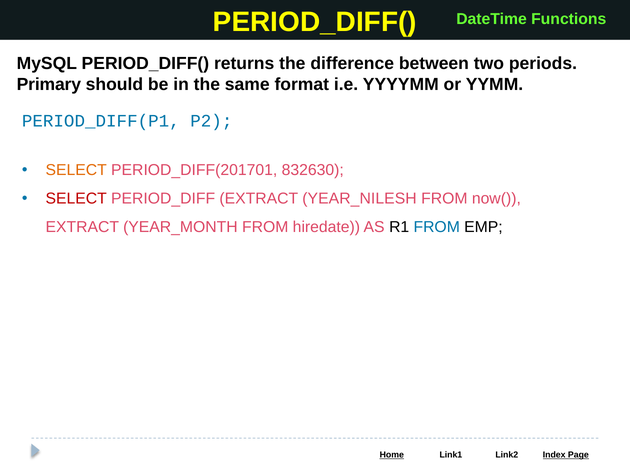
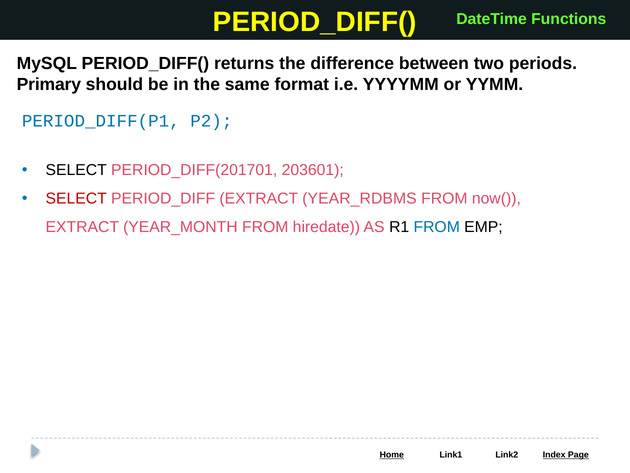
SELECT colour: orange -> black (76, 170)
832630: 832630 -> 203601 (313, 170)
YEAR_NILESH: YEAR_NILESH -> YEAR_RDBMS (359, 198)
